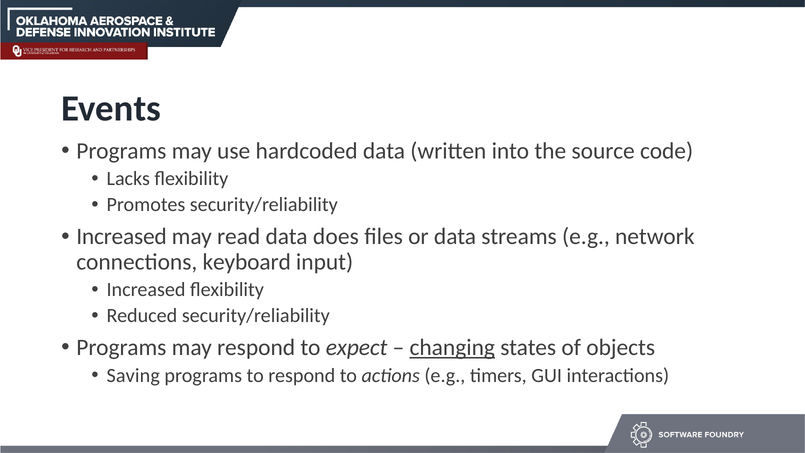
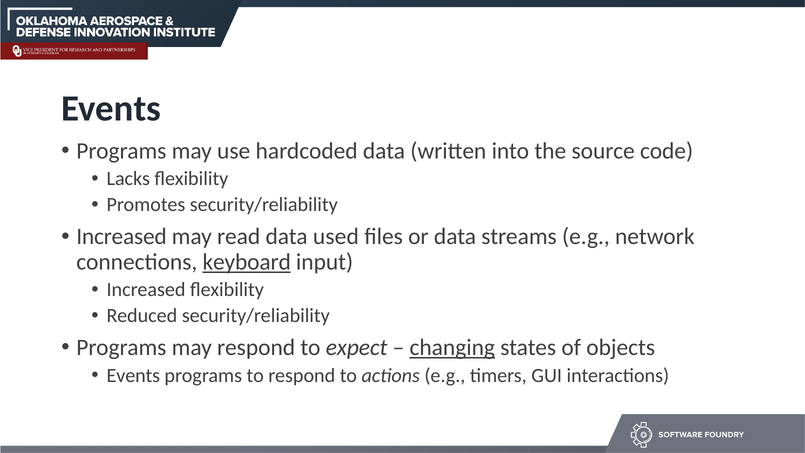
does: does -> used (336, 237)
keyboard underline: none -> present (247, 262)
Saving: Saving -> Events (133, 375)
